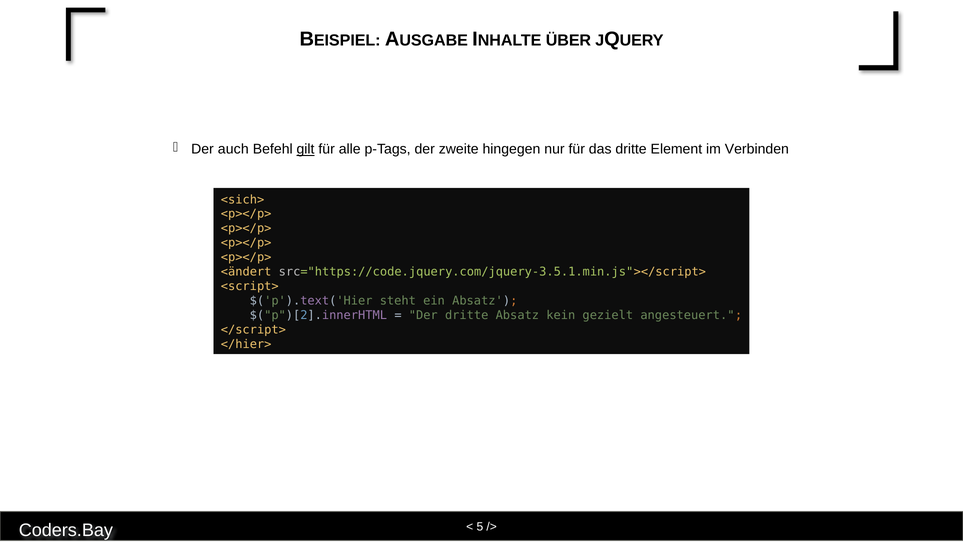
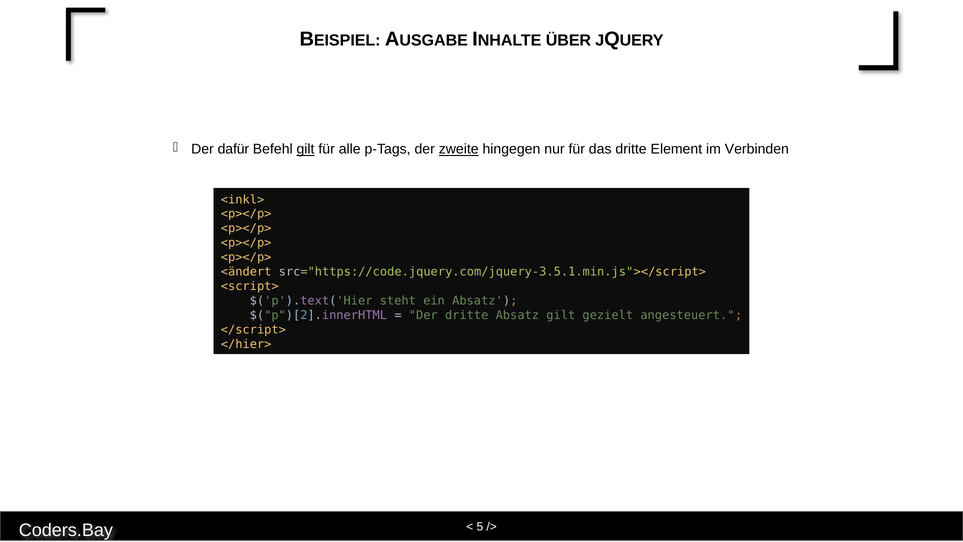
auch: auch -> dafür (233, 149)
zweite underline: none -> present (459, 149)
<sich>: <sich> -> <inkl> (243, 199)
Absatz kein: kein -> gilt (561, 315)
